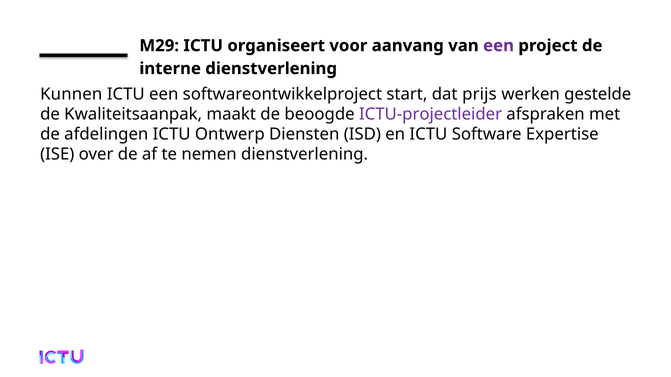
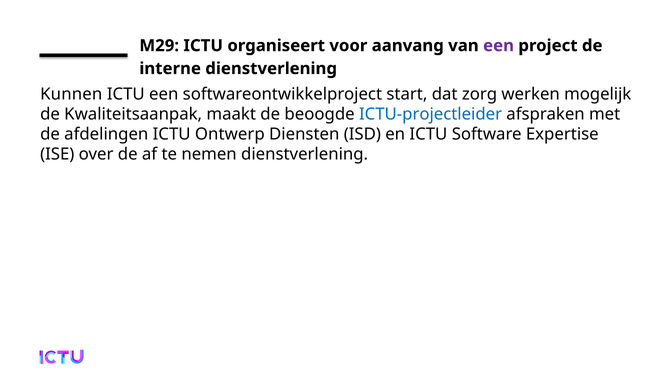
prijs: prijs -> zorg (480, 94)
gestelde: gestelde -> mogelijk (598, 94)
ICTU-projectleider colour: purple -> blue (431, 114)
